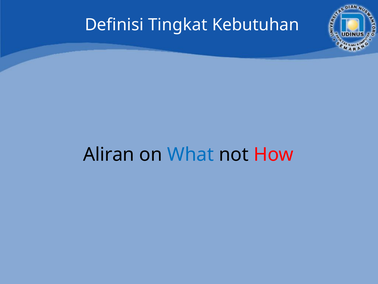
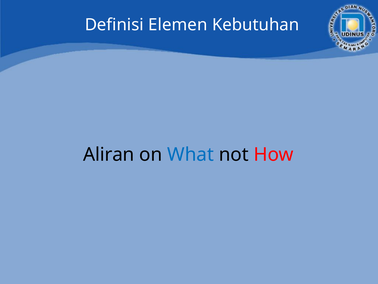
Tingkat: Tingkat -> Elemen (178, 25)
